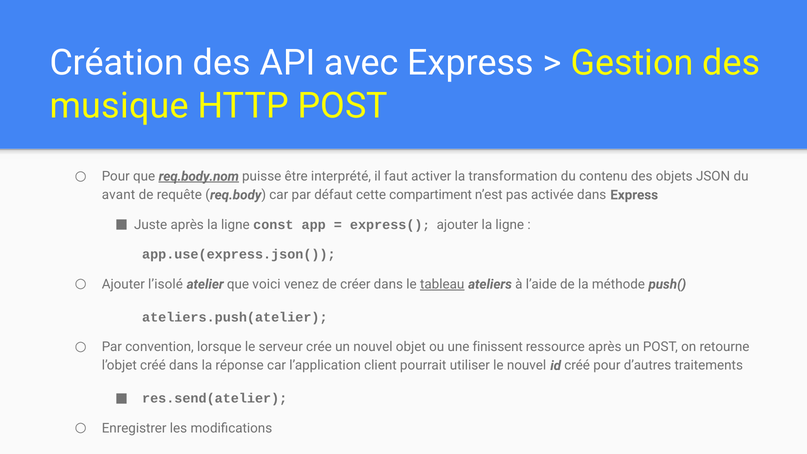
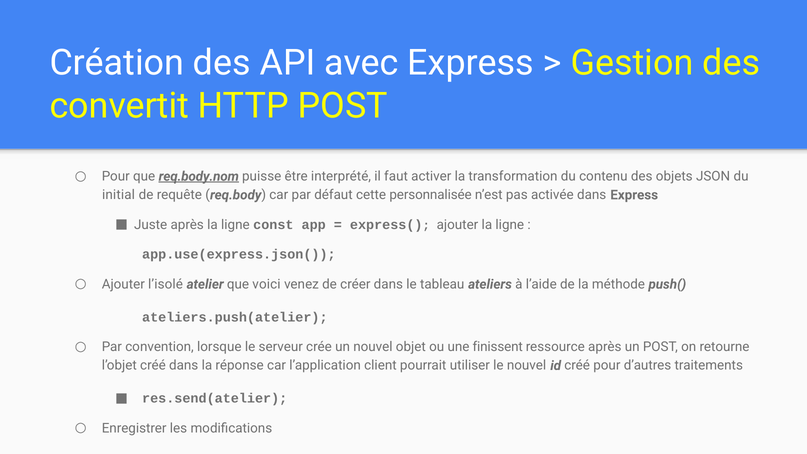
musique: musique -> convertit (119, 106)
avant: avant -> initial (119, 195)
compartiment: compartiment -> personnalisée (431, 195)
tableau underline: present -> none (442, 284)
